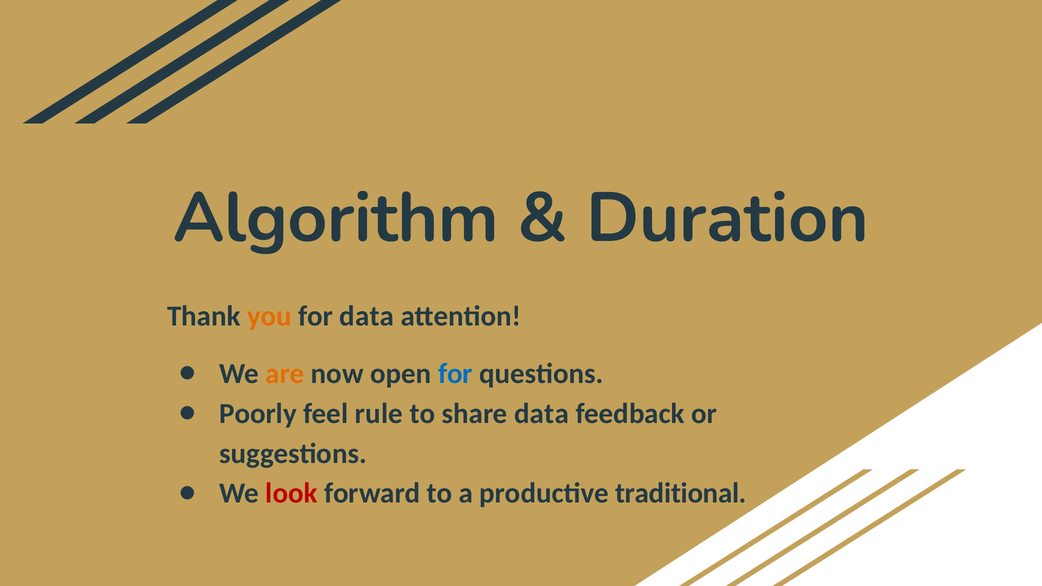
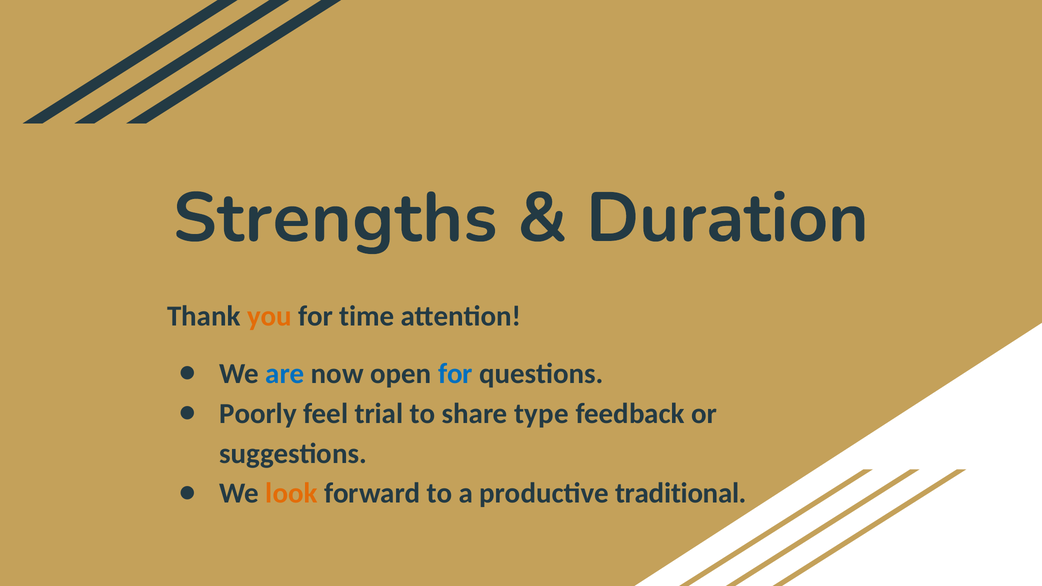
Algorithm: Algorithm -> Strengths (335, 218)
for data: data -> time (367, 316)
are colour: orange -> blue (285, 374)
rule: rule -> trial (379, 414)
share data: data -> type (541, 414)
look colour: red -> orange (292, 494)
